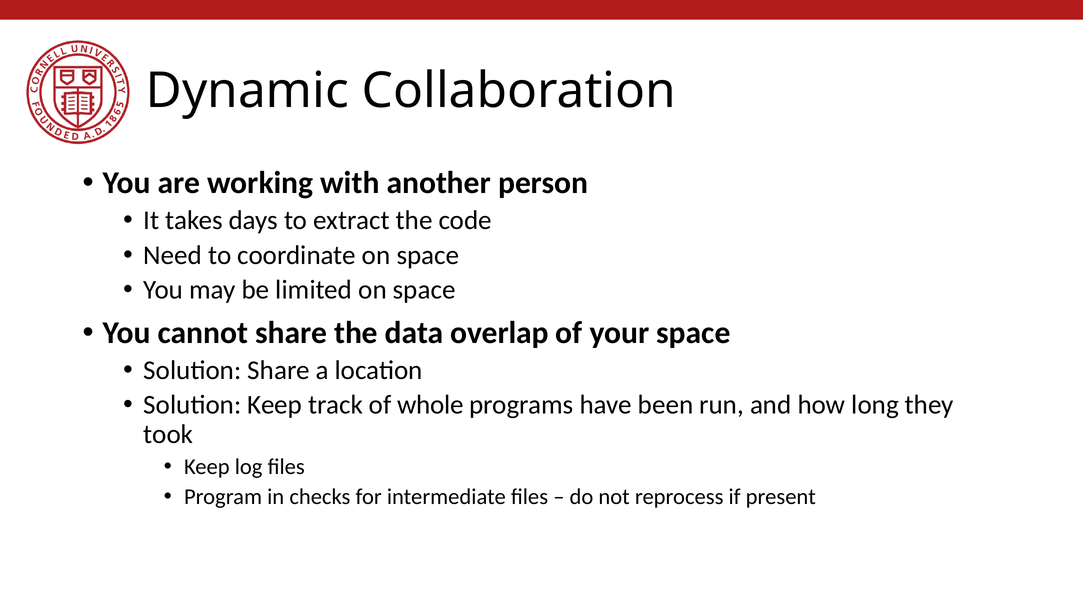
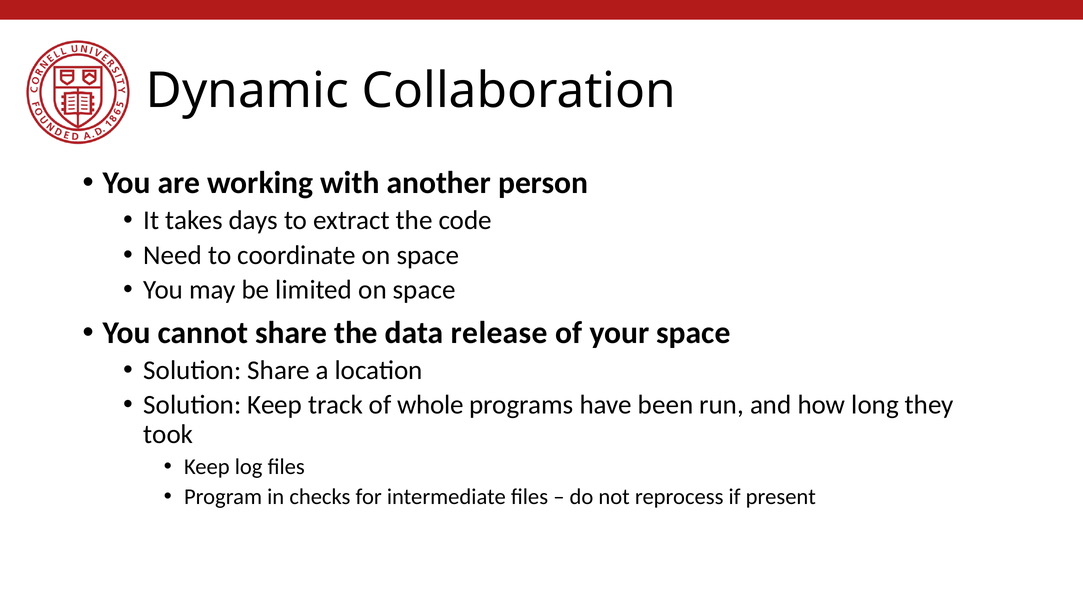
overlap: overlap -> release (499, 333)
